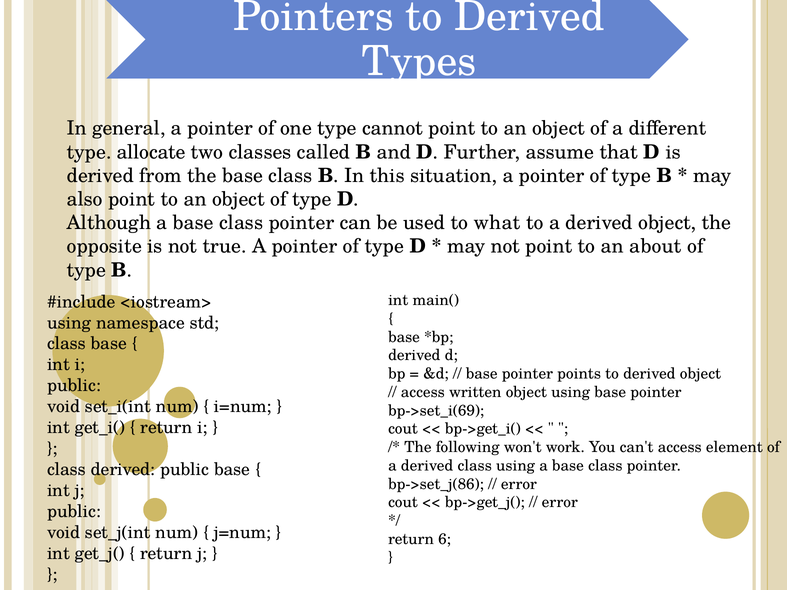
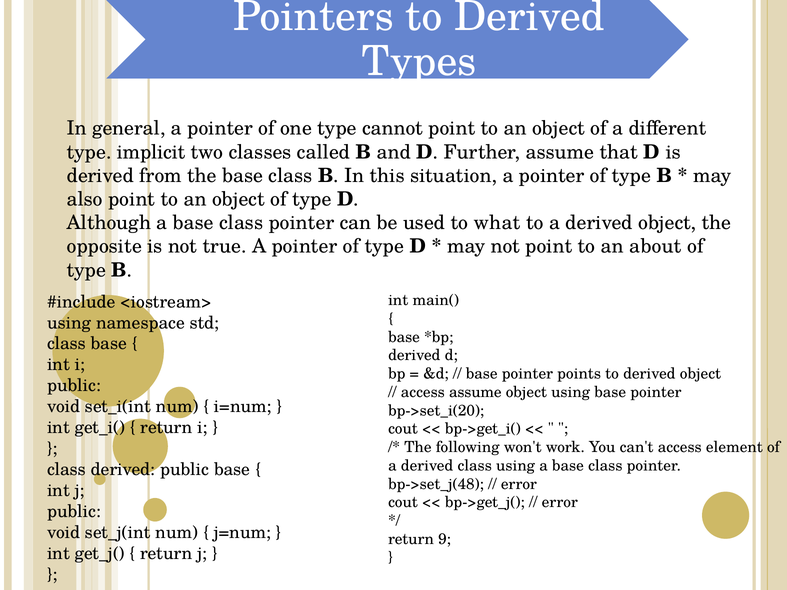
allocate: allocate -> implicit (151, 152)
access written: written -> assume (475, 392)
bp->set_i(69: bp->set_i(69 -> bp->set_i(20 (436, 411)
bp->set_j(86: bp->set_j(86 -> bp->set_j(48 (436, 484)
6: 6 -> 9 (445, 539)
